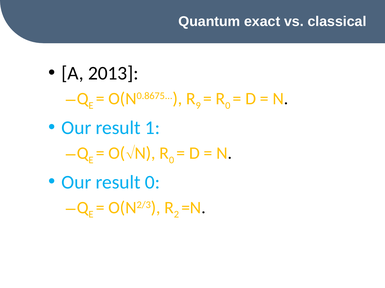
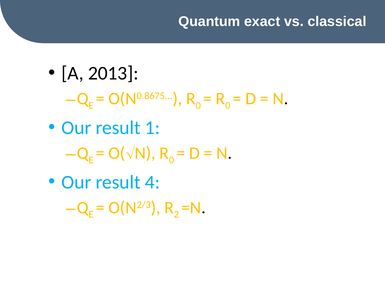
9: 9 -> 0 (198, 106)
result 0: 0 -> 4 (153, 183)
